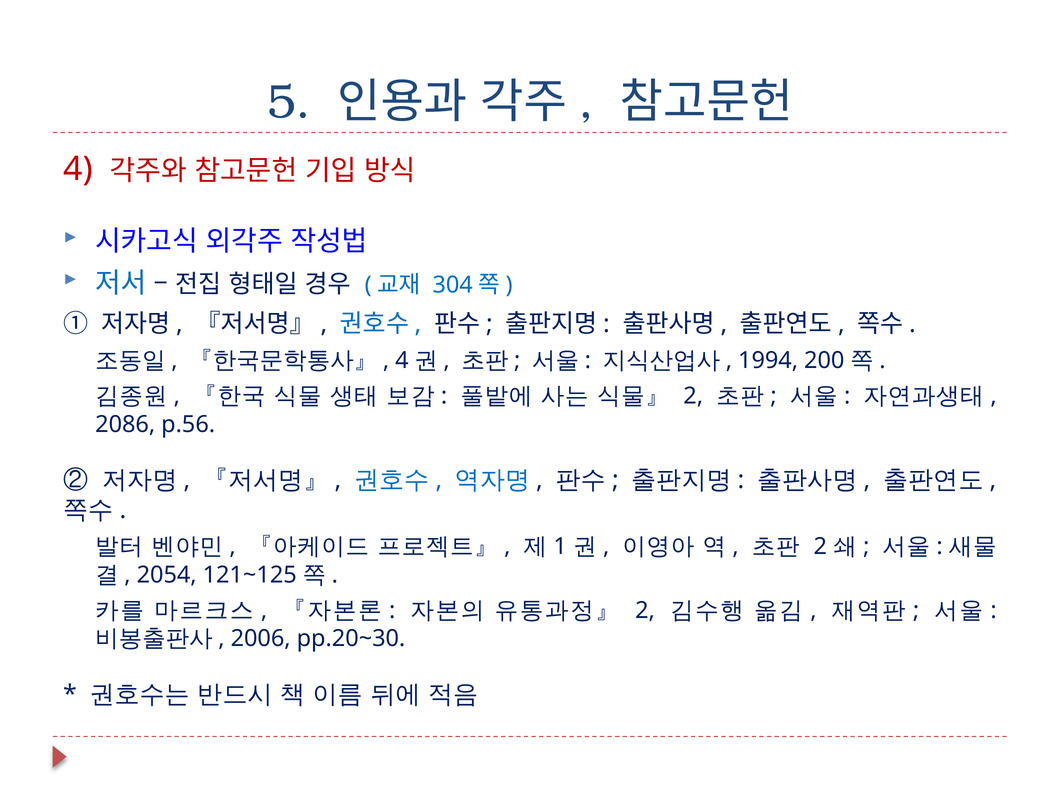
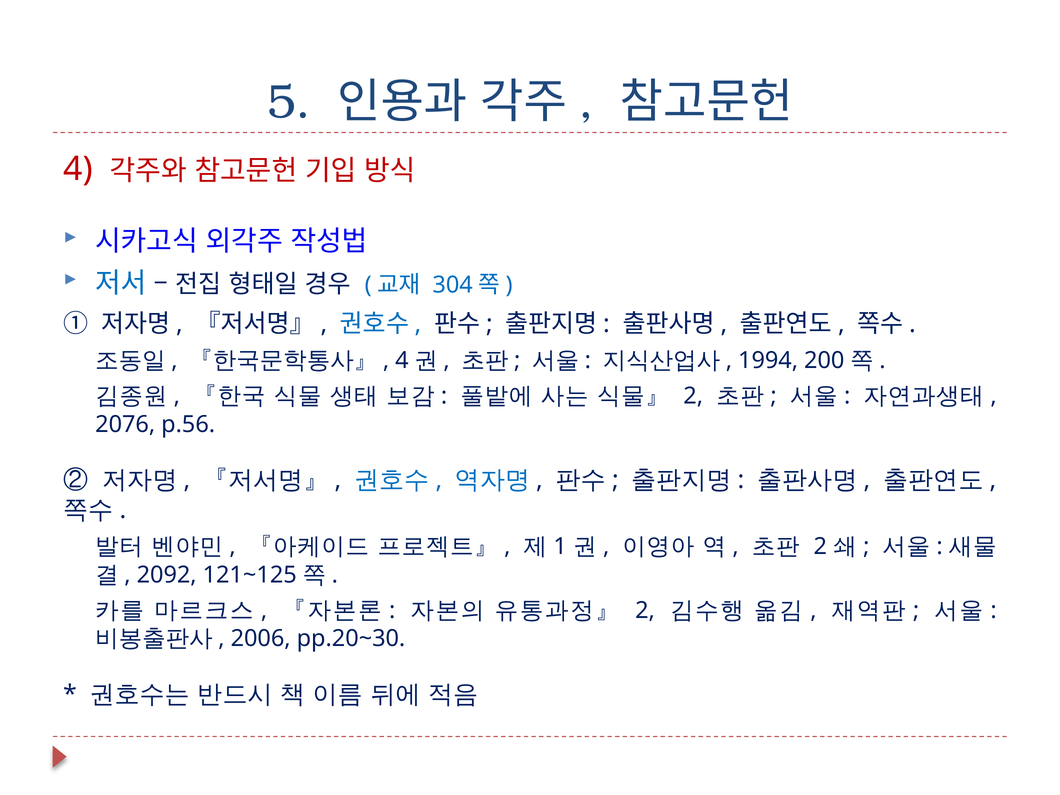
2086: 2086 -> 2076 (125, 424)
2054: 2054 -> 2092 (167, 575)
